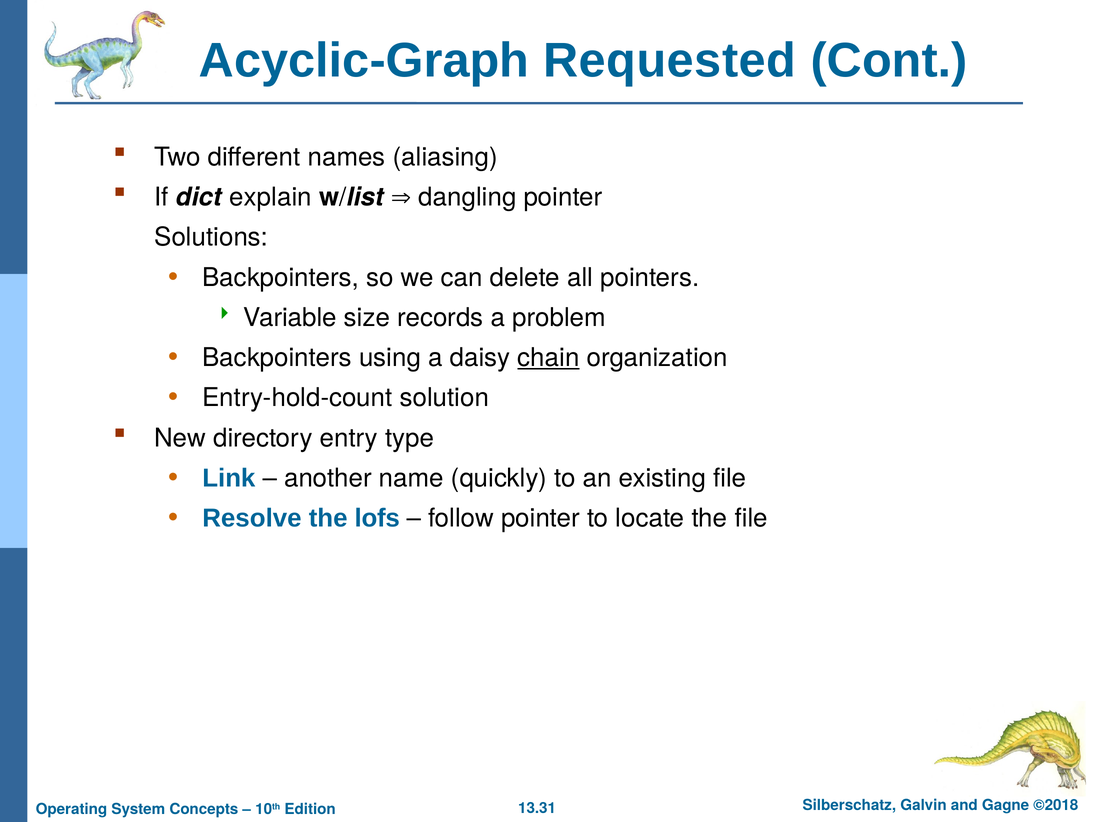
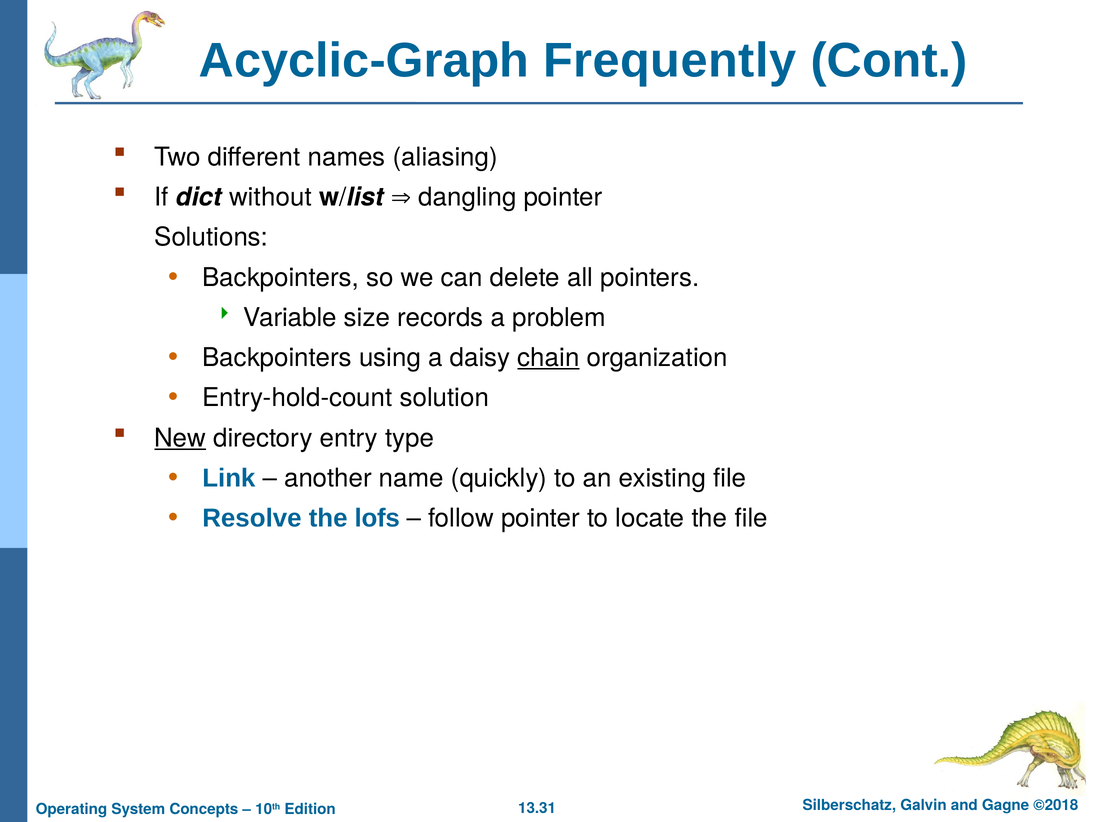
Requested: Requested -> Frequently (670, 60)
explain: explain -> without (270, 197)
New underline: none -> present (180, 438)
